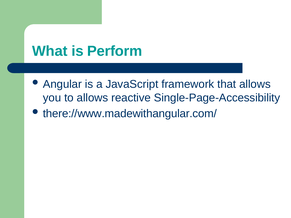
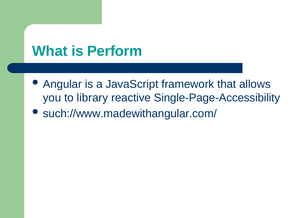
to allows: allows -> library (92, 98)
there://www.madewithangular.com/: there://www.madewithangular.com/ -> such://www.madewithangular.com/ (130, 114)
